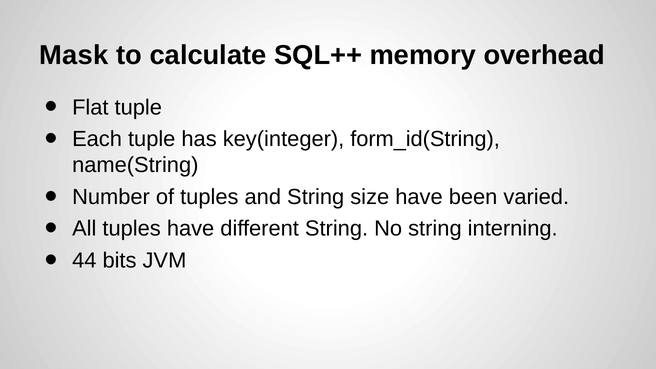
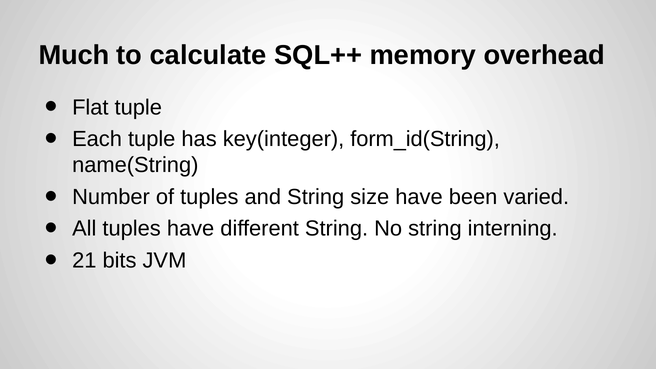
Mask: Mask -> Much (74, 55)
44: 44 -> 21 (84, 260)
